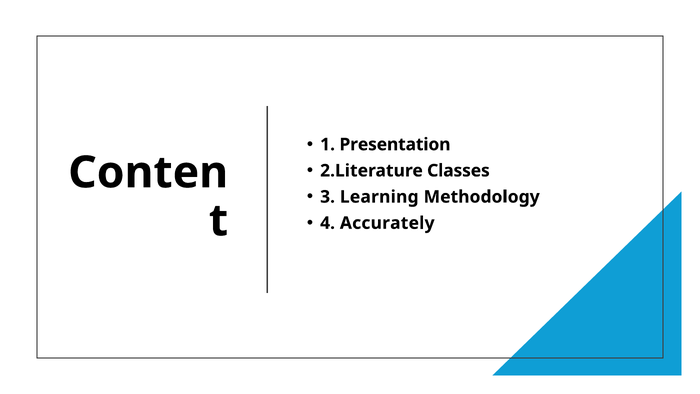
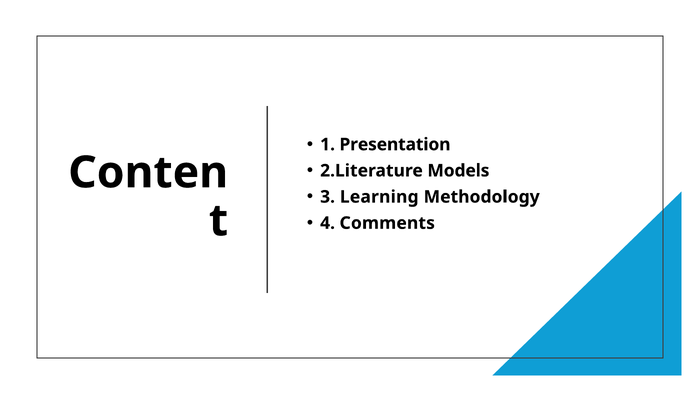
Classes: Classes -> Models (458, 171)
Accurately: Accurately -> Comments (387, 223)
